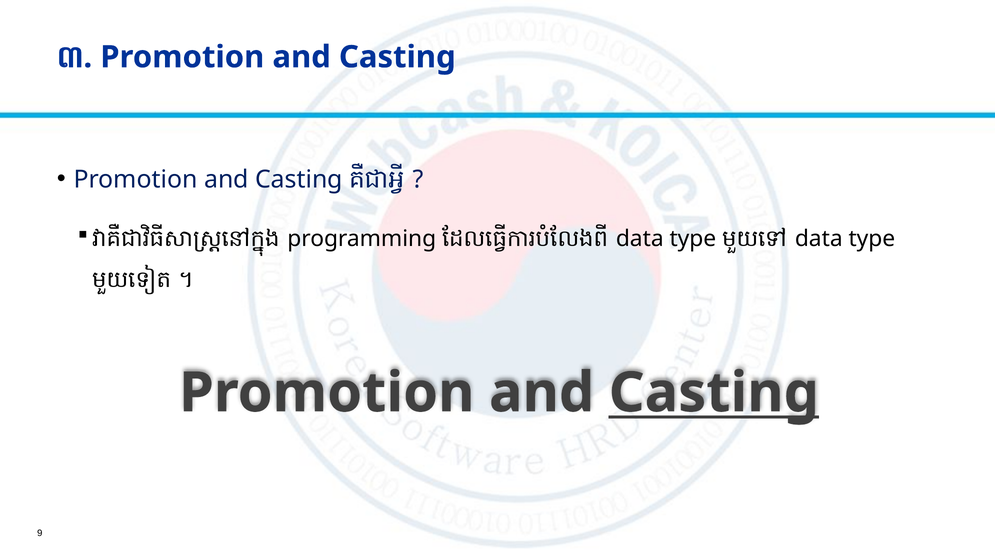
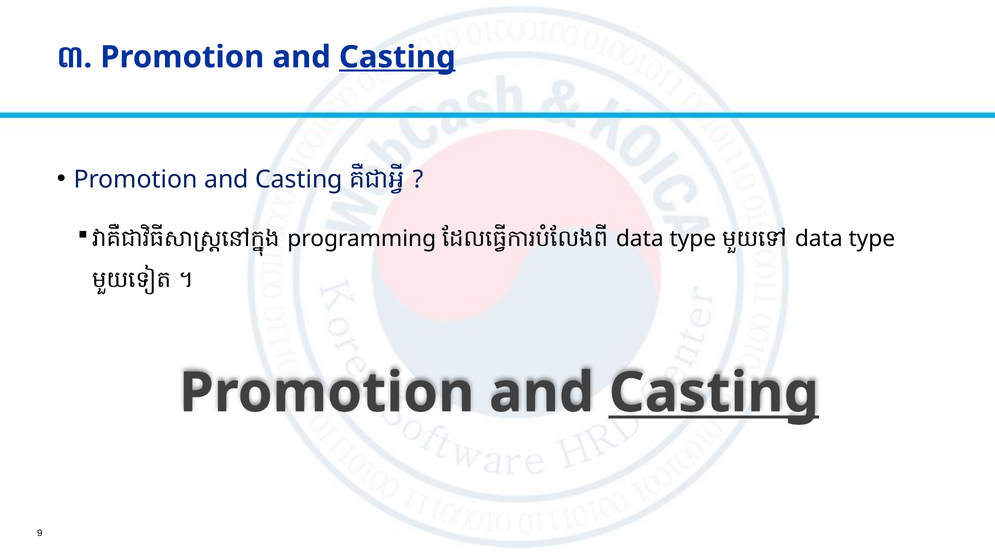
Casting underline: none -> present (397, 57)
